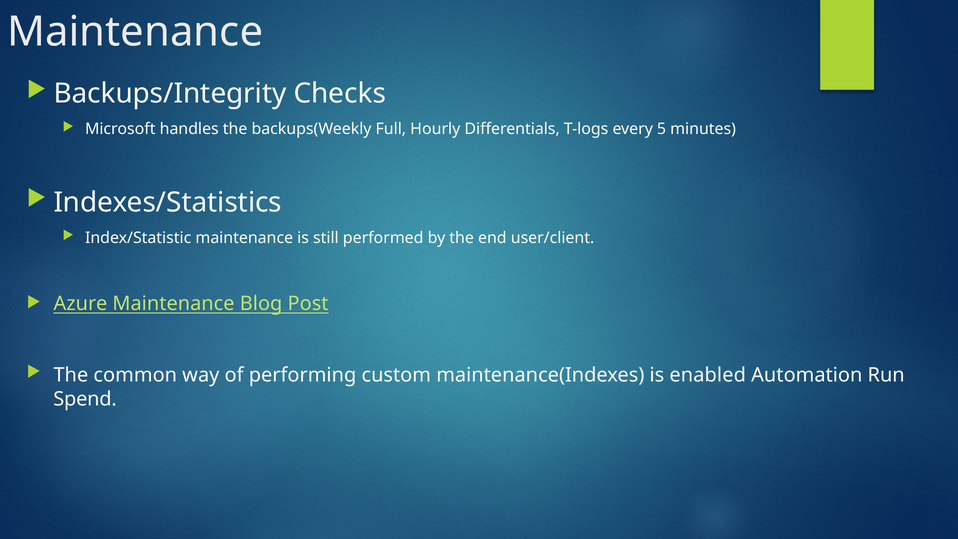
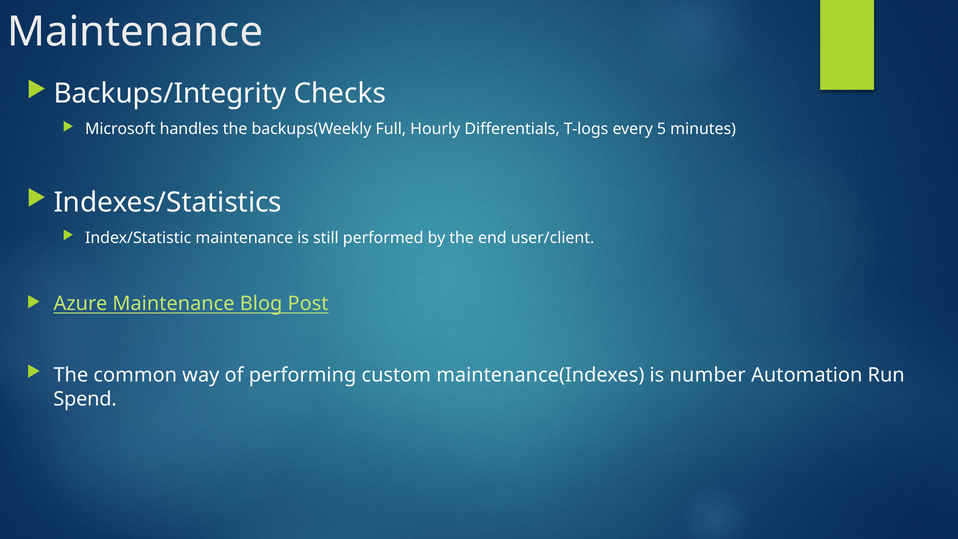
enabled: enabled -> number (708, 375)
